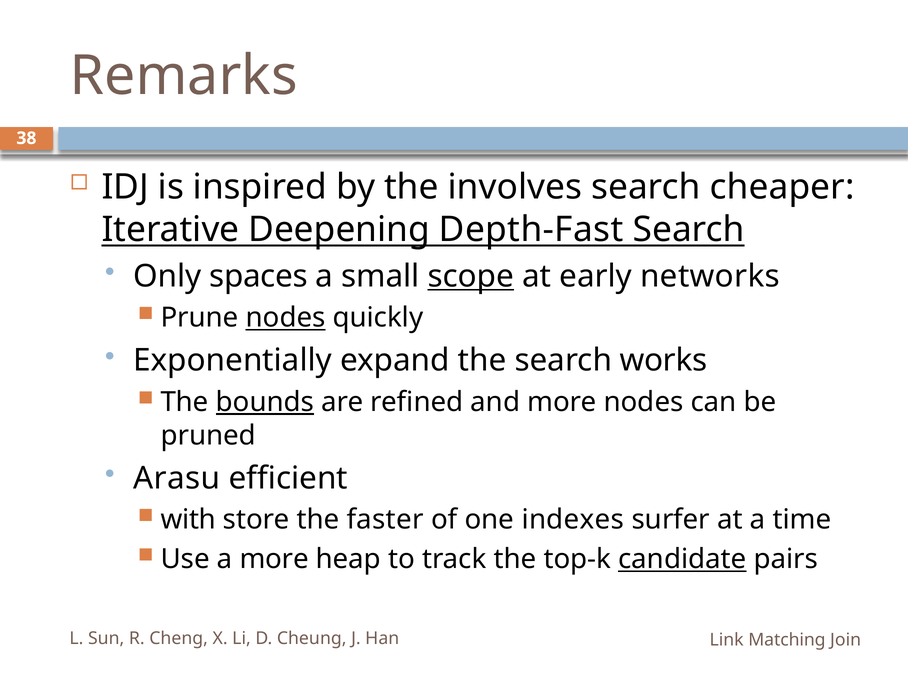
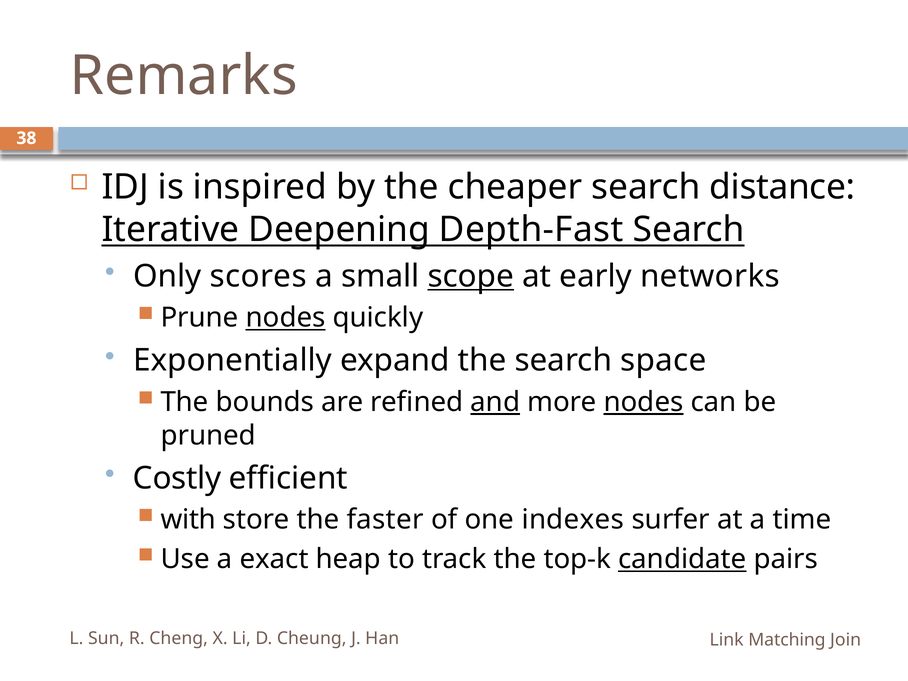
involves: involves -> cheaper (515, 187)
cheaper: cheaper -> distance (782, 187)
spaces: spaces -> scores (258, 276)
works: works -> space (663, 361)
bounds underline: present -> none (265, 402)
and underline: none -> present (495, 402)
nodes underline: none -> present (644, 402)
Arasu: Arasu -> Costly (177, 478)
a more: more -> exact (274, 559)
